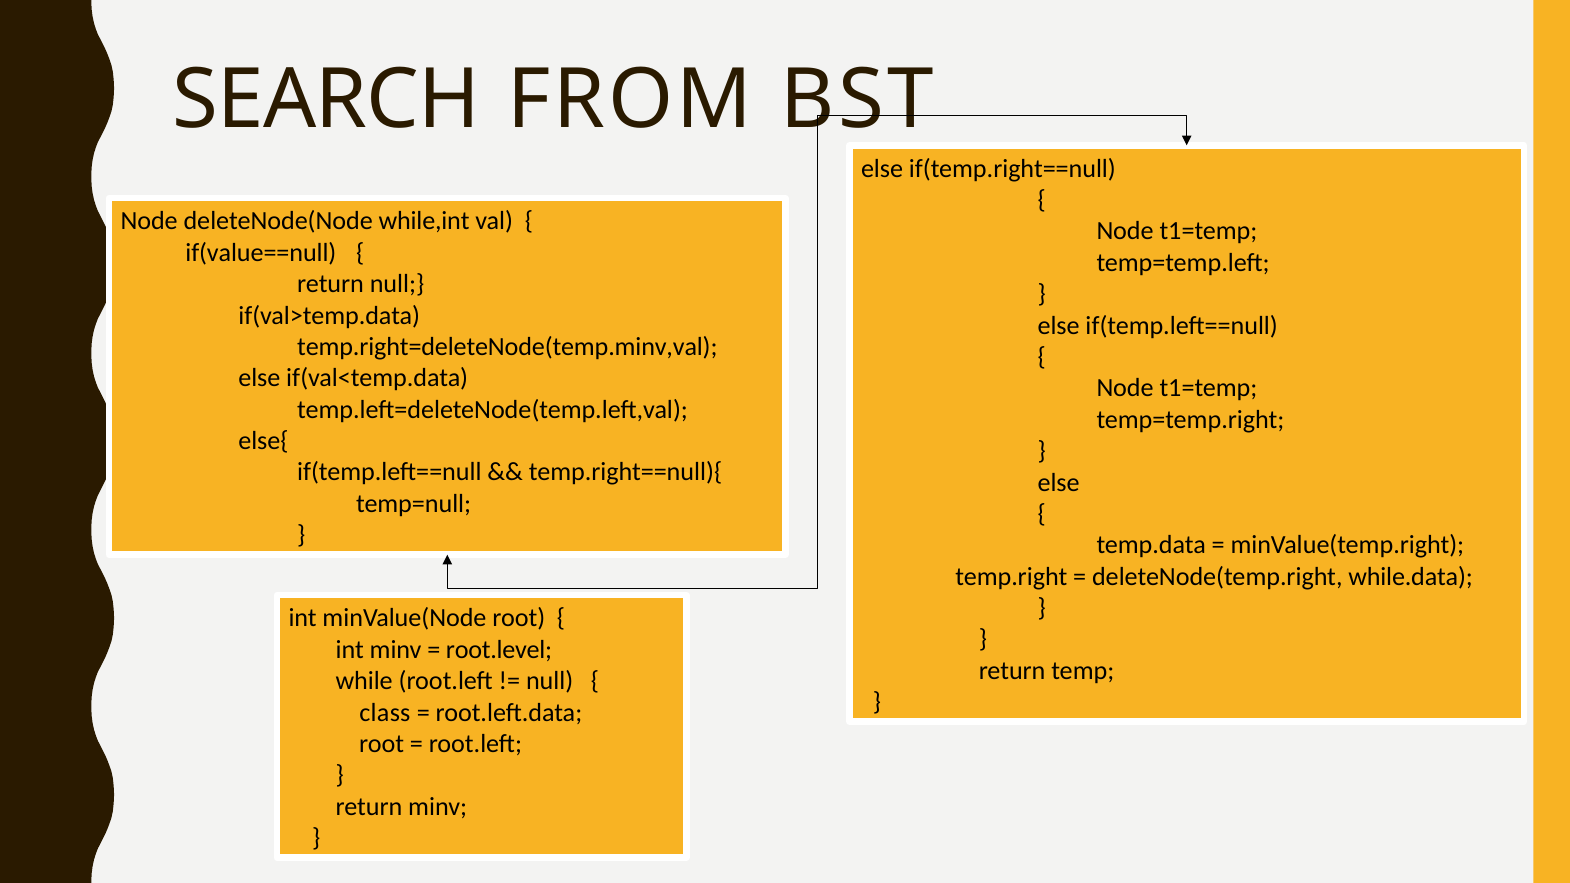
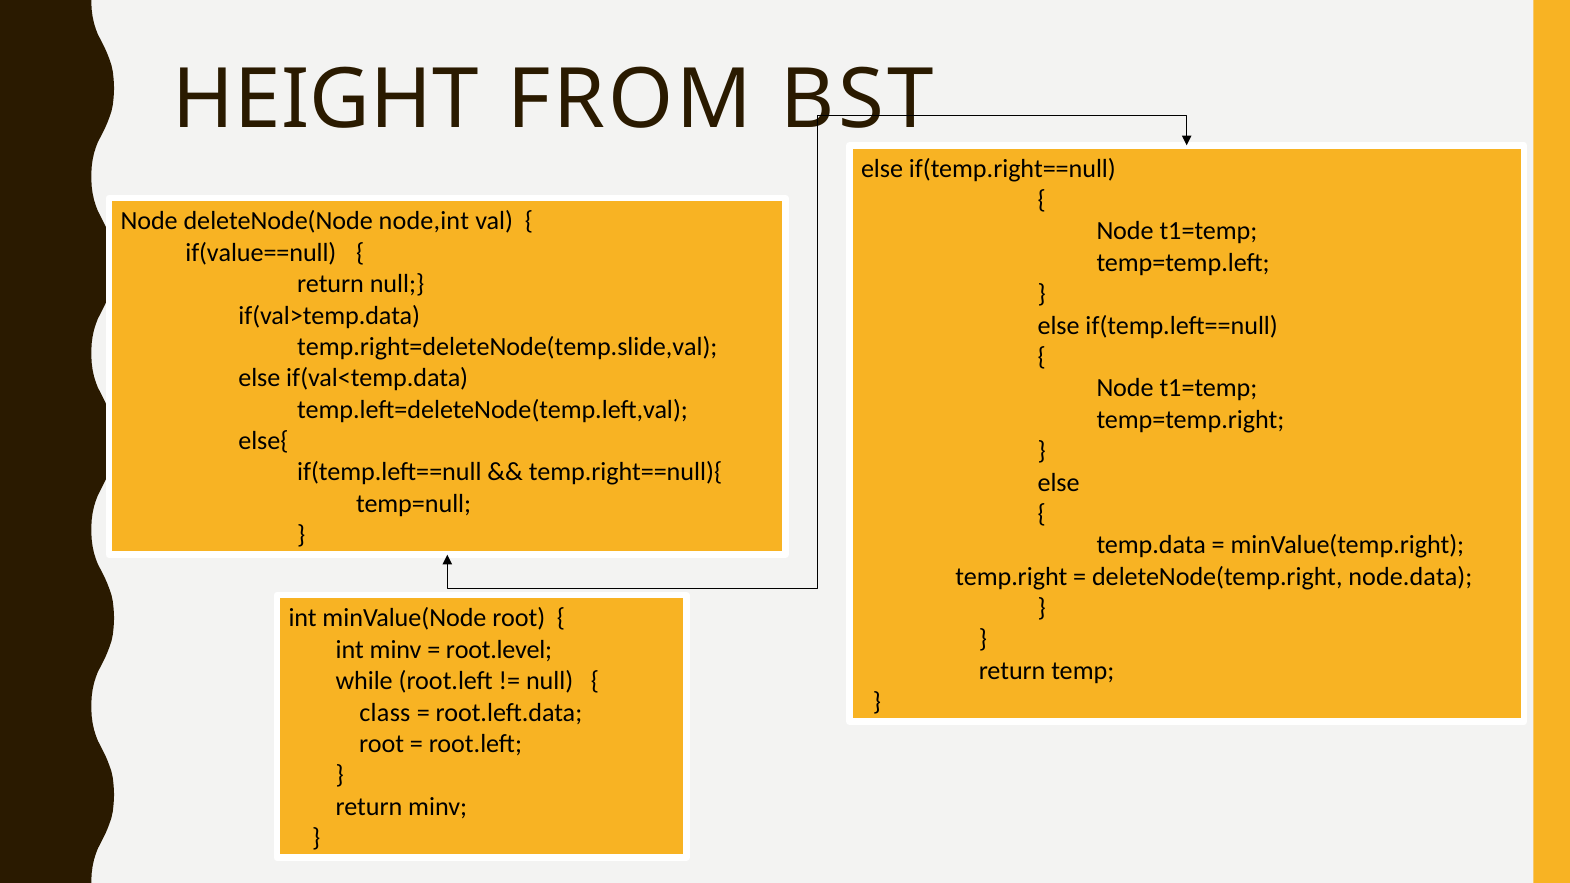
SEARCH: SEARCH -> HEIGHT (326, 100)
while,int: while,int -> node,int (424, 221)
temp.right=deleteNode(temp.minv,val: temp.right=deleteNode(temp.minv,val -> temp.right=deleteNode(temp.slide,val (507, 347)
while.data: while.data -> node.data (1410, 577)
